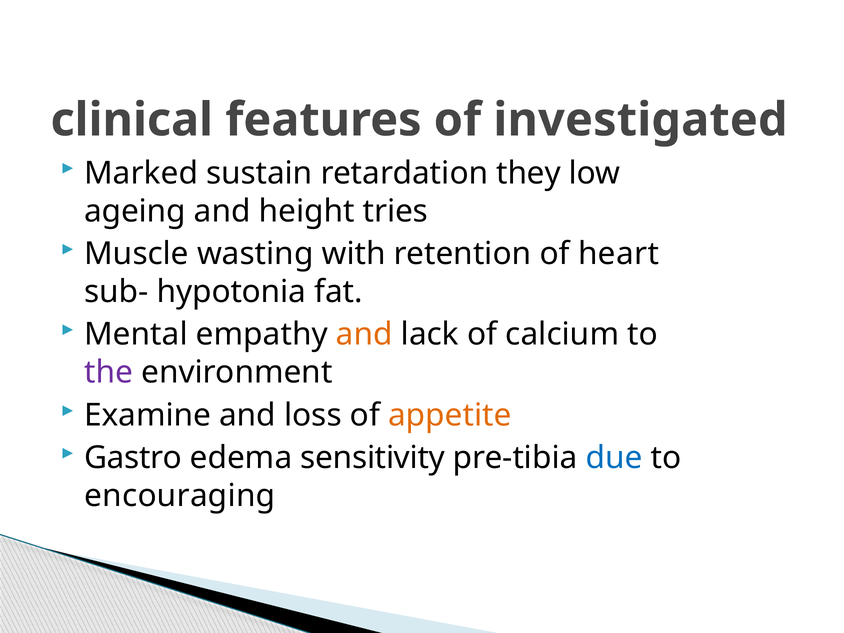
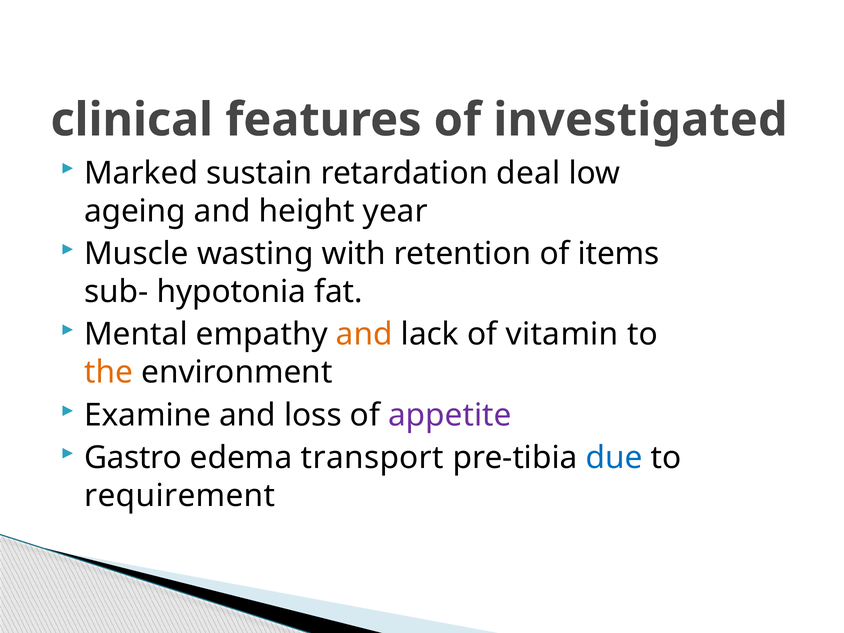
they: they -> deal (528, 173)
tries: tries -> year (395, 211)
heart: heart -> items (619, 254)
calcium: calcium -> vitamin (562, 334)
the colour: purple -> orange (109, 373)
appetite colour: orange -> purple (450, 415)
sensitivity: sensitivity -> transport (372, 458)
encouraging: encouraging -> requirement (180, 496)
